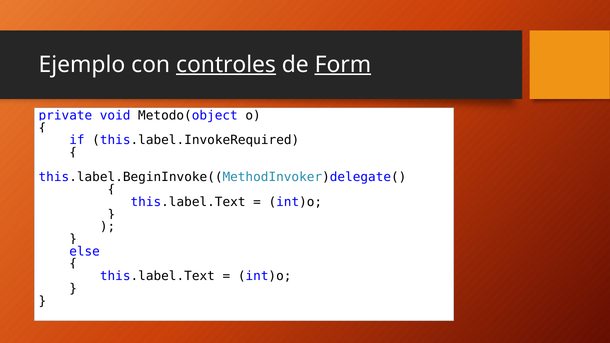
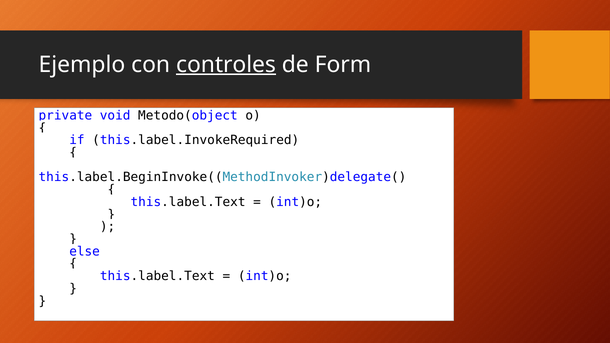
Form underline: present -> none (343, 65)
